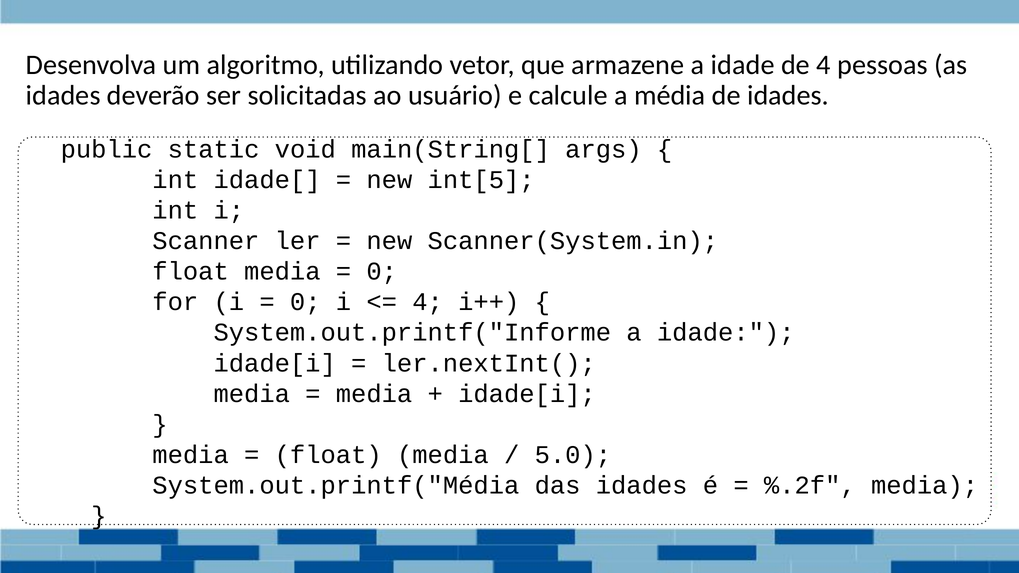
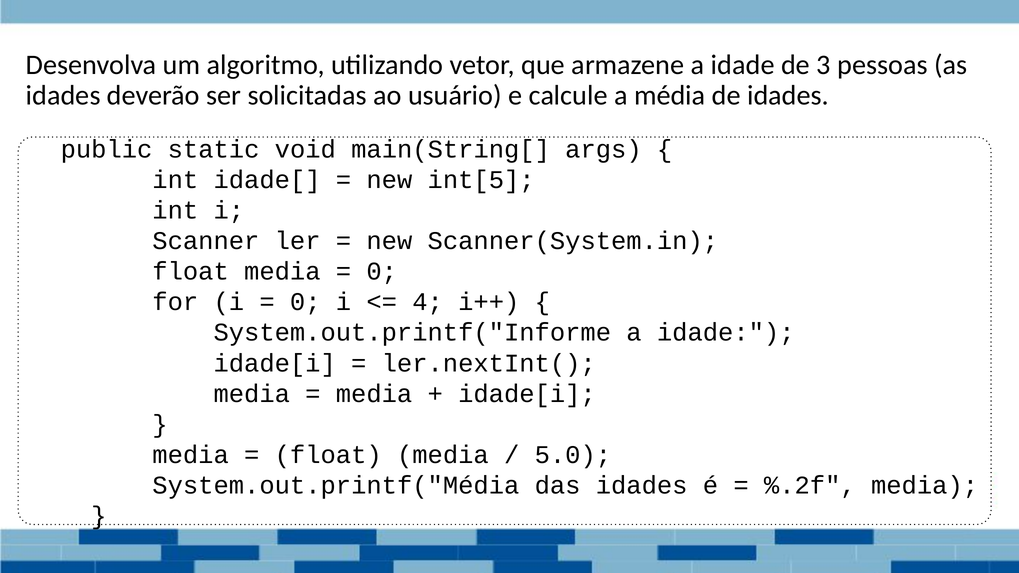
de 4: 4 -> 3 (824, 65)
